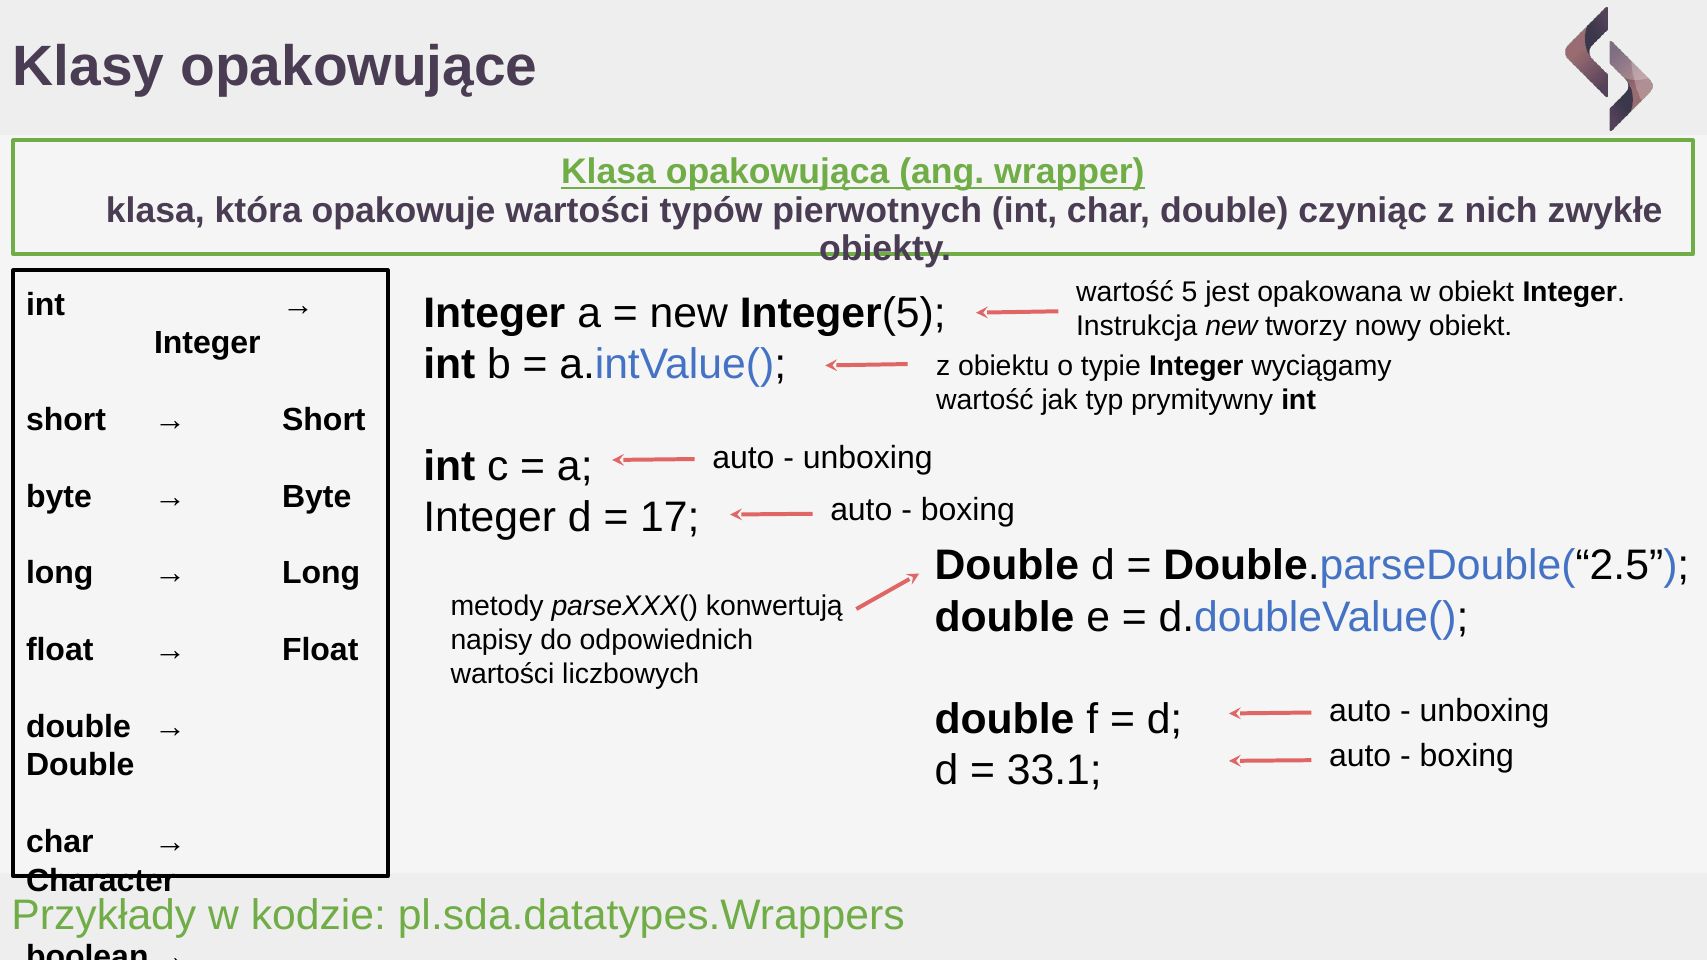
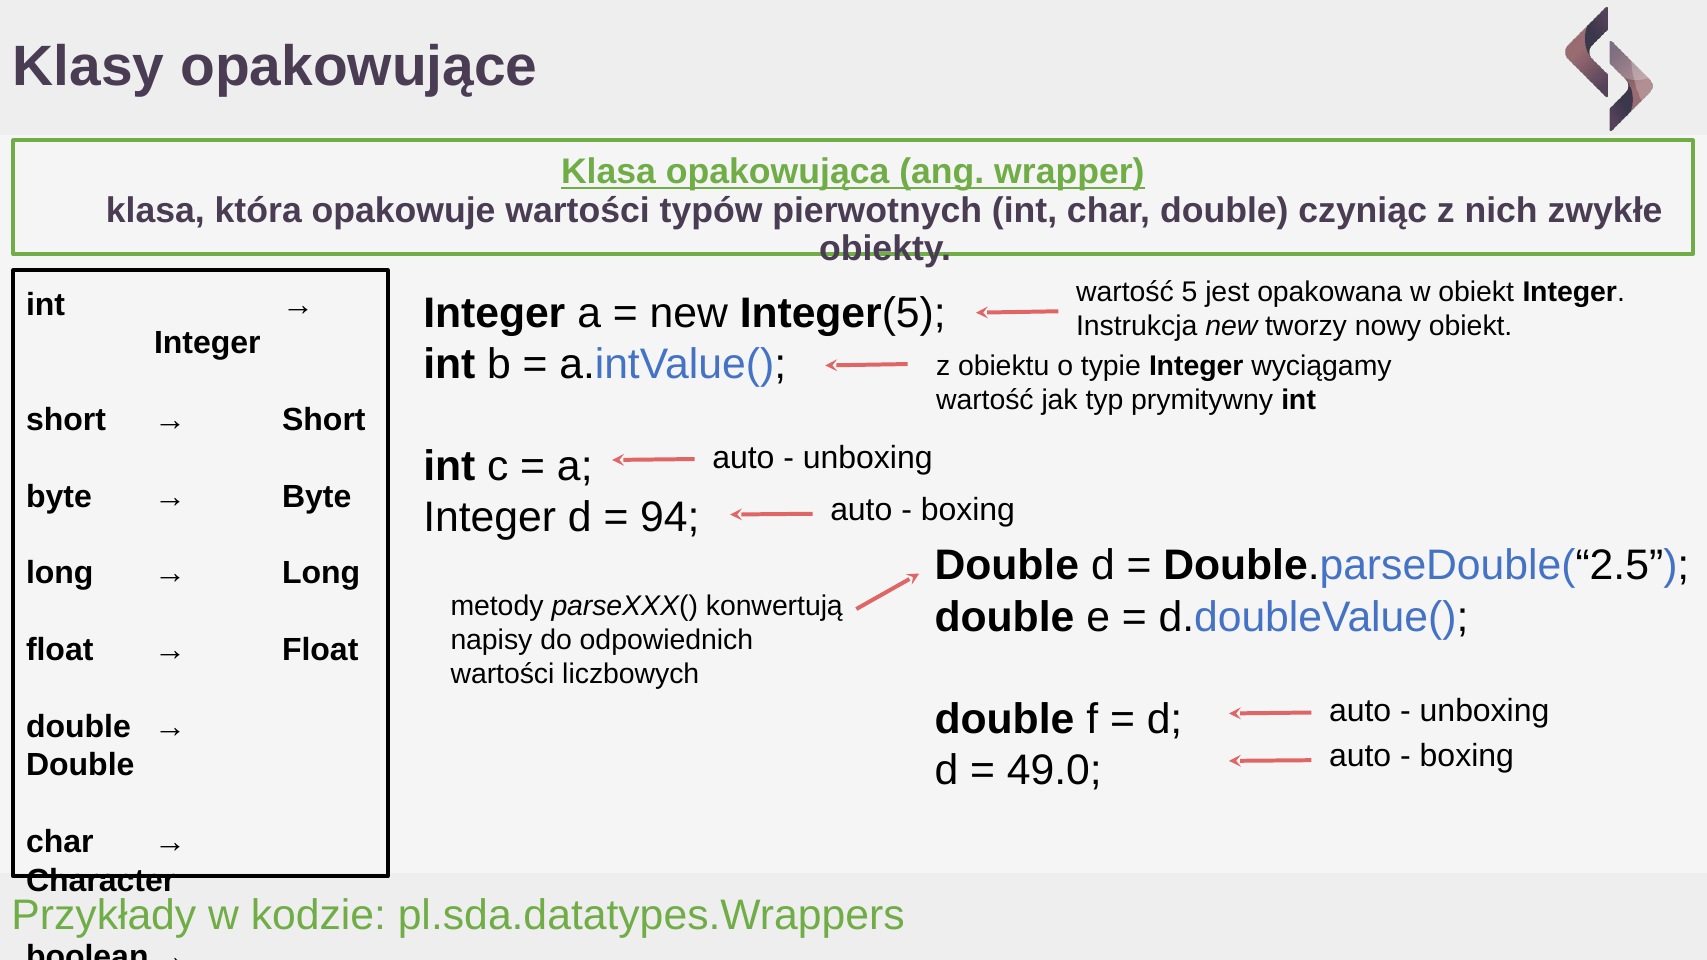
17: 17 -> 94 (670, 518)
33.1: 33.1 -> 49.0 (1054, 771)
